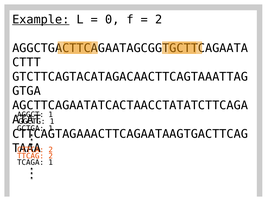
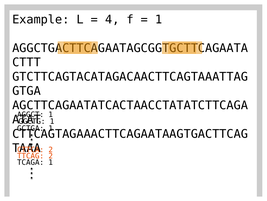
Example underline: present -> none (41, 20)
0: 0 -> 4 (112, 20)
2: 2 -> 1 (159, 20)
